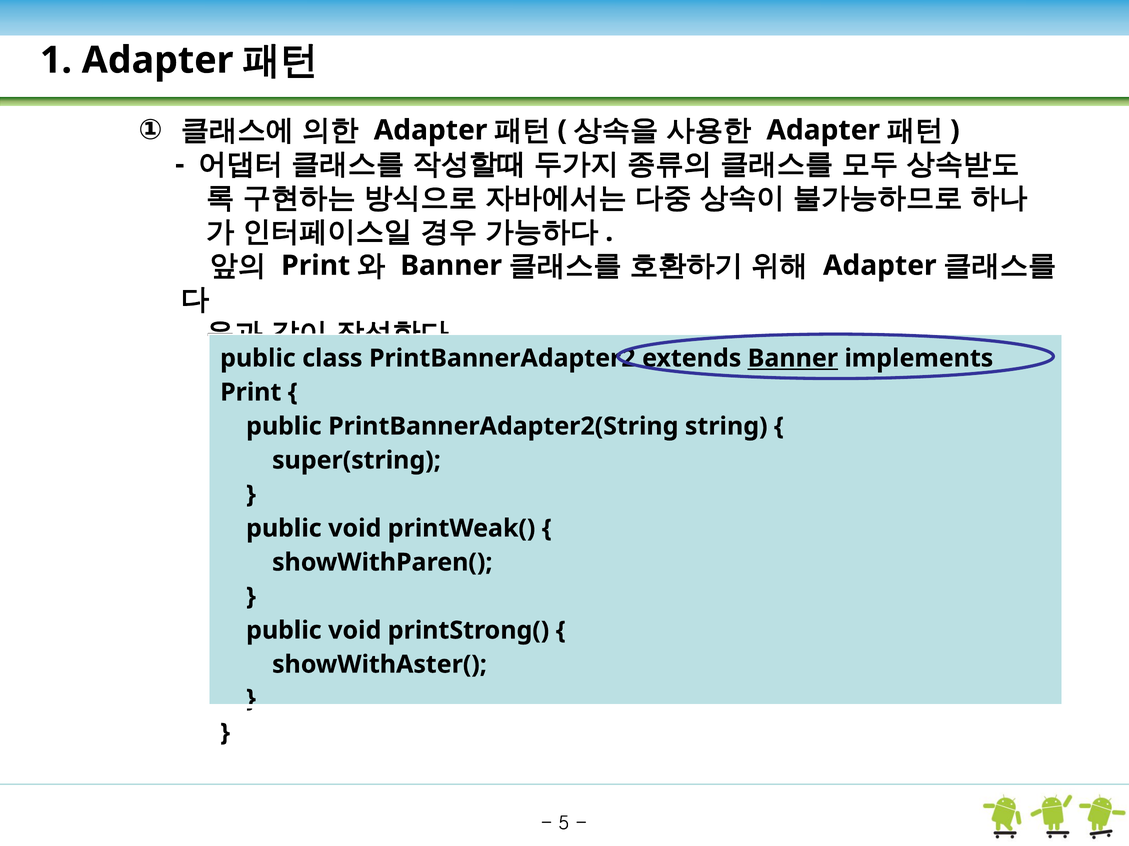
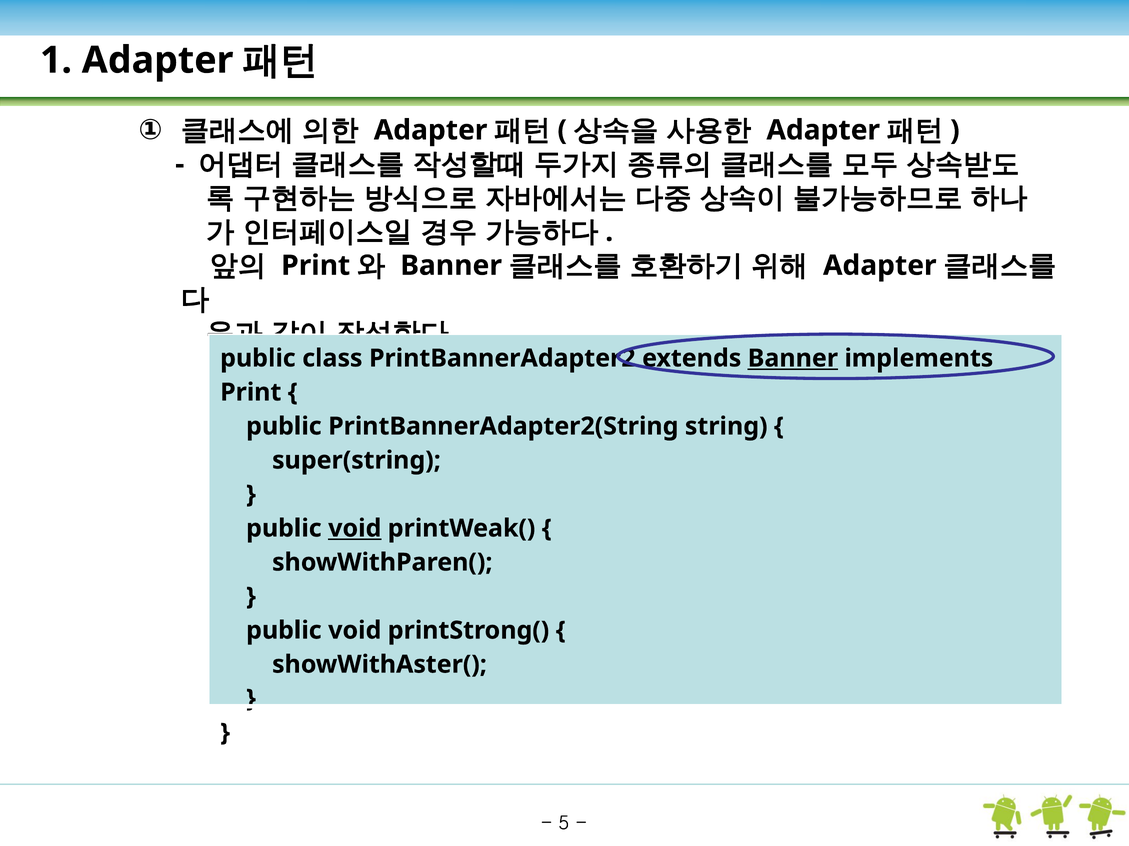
void underline: none -> present (355, 529)
